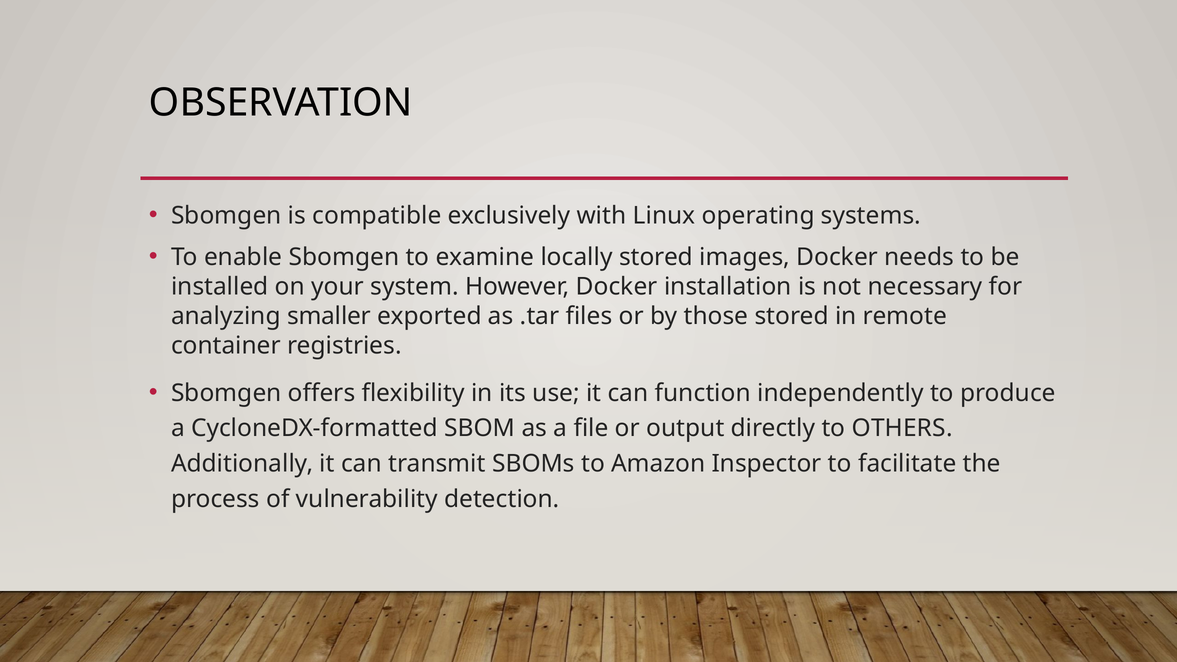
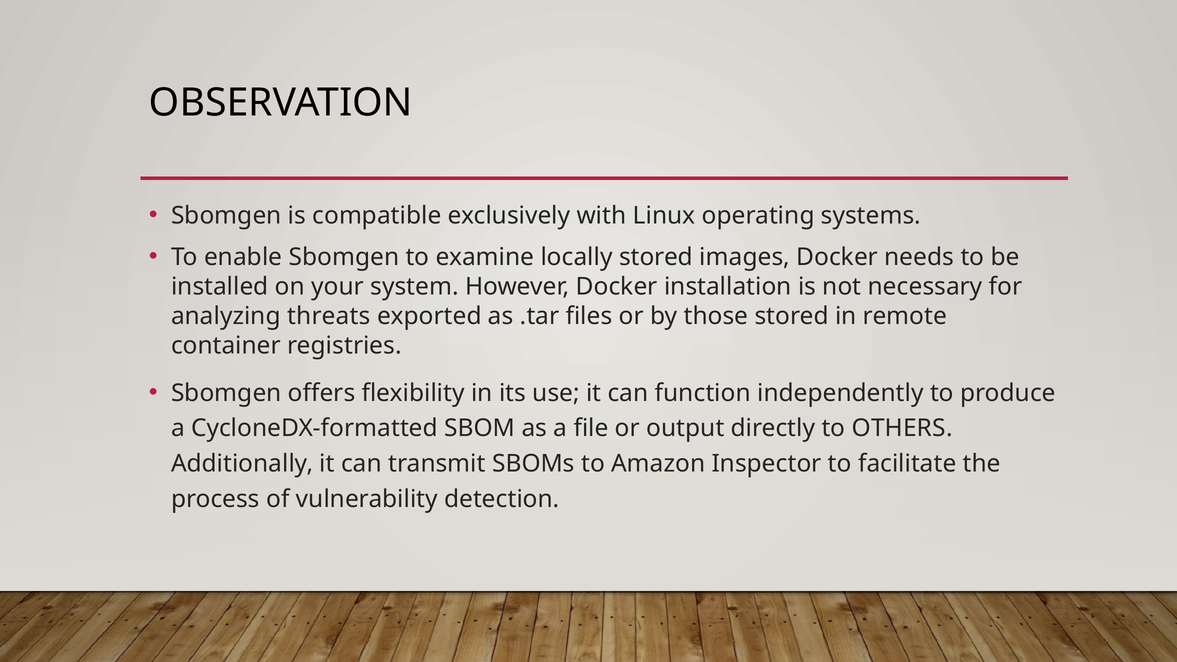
smaller: smaller -> threats (329, 316)
